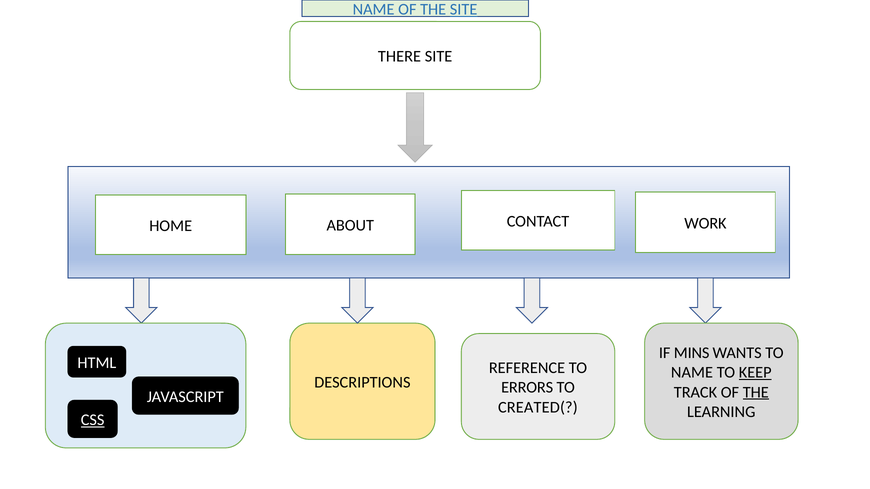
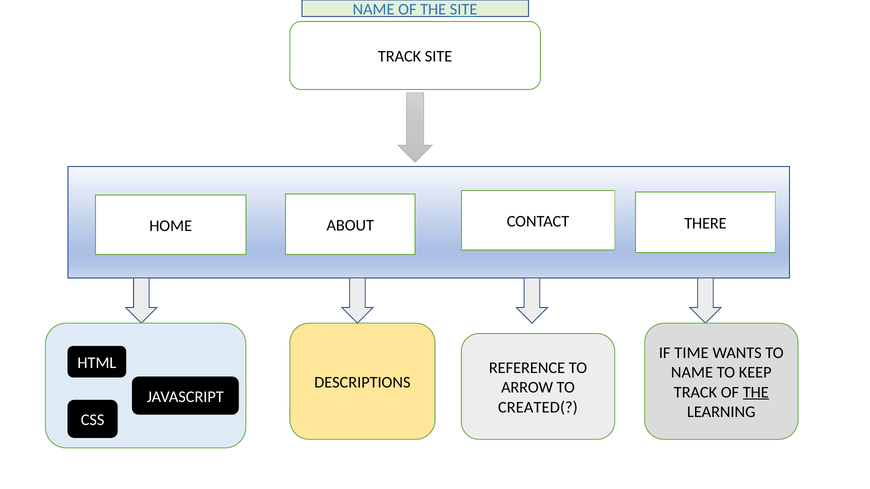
THERE: THERE -> TRACK (400, 57)
WORK: WORK -> THERE (705, 223)
MINS: MINS -> TIME (691, 353)
KEEP underline: present -> none (755, 373)
ERRORS: ERRORS -> ARROW (527, 388)
CSS underline: present -> none (93, 420)
